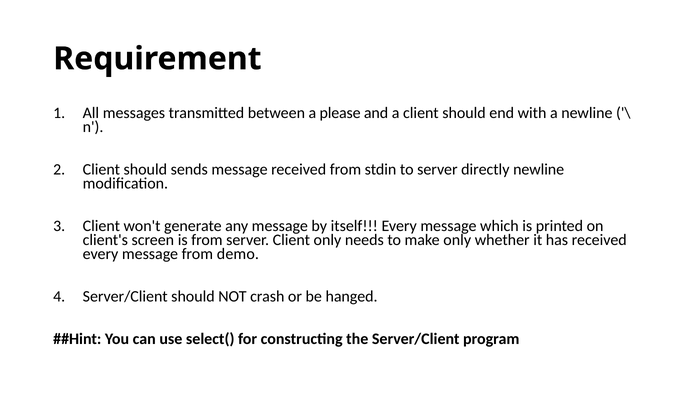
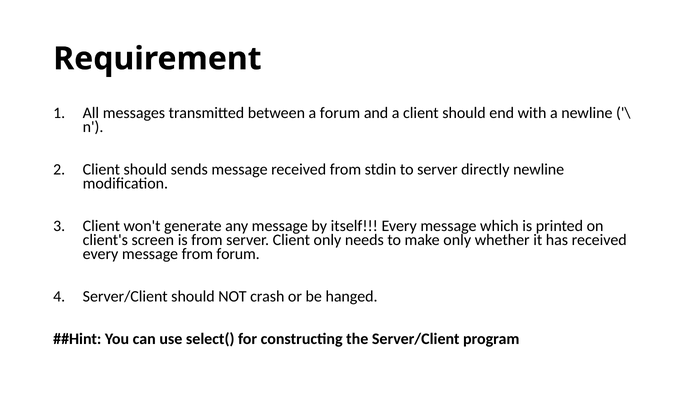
a please: please -> forum (340, 113)
from demo: demo -> forum (238, 254)
